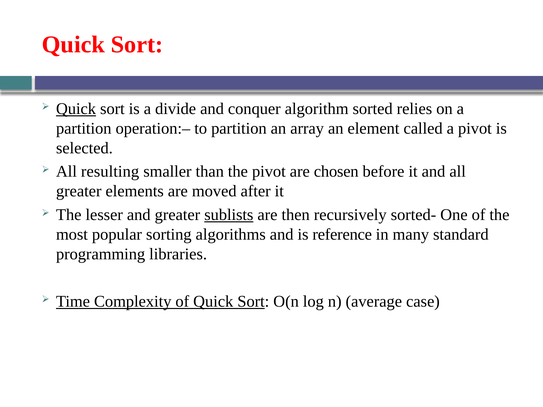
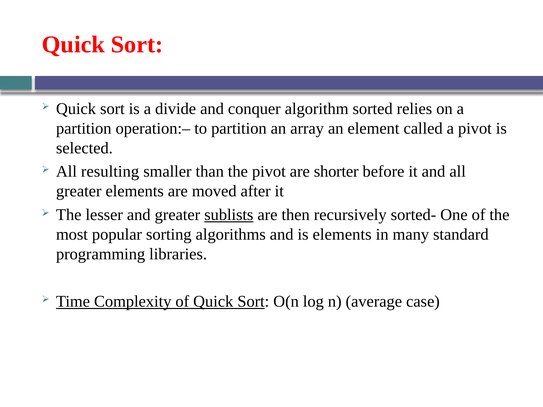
Quick underline: present -> none (76, 109)
chosen: chosen -> shorter (336, 172)
is reference: reference -> elements (342, 235)
